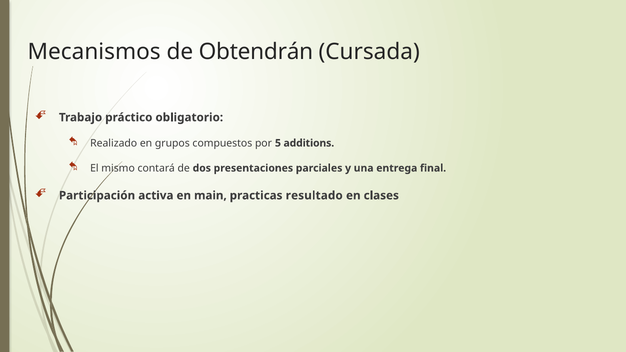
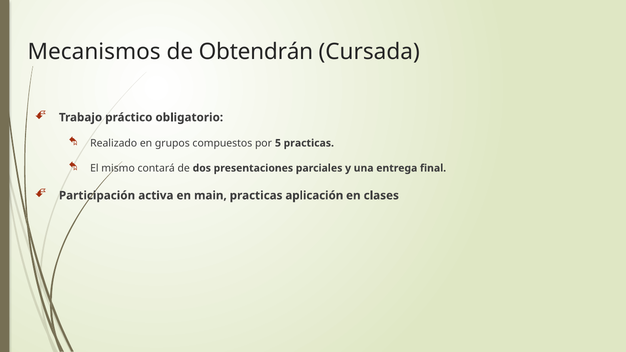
5 additions: additions -> practicas (309, 143)
resultado: resultado -> aplicación (314, 196)
